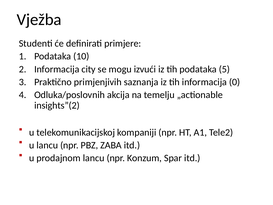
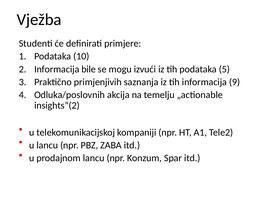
city: city -> bile (89, 69)
0: 0 -> 9 (235, 82)
